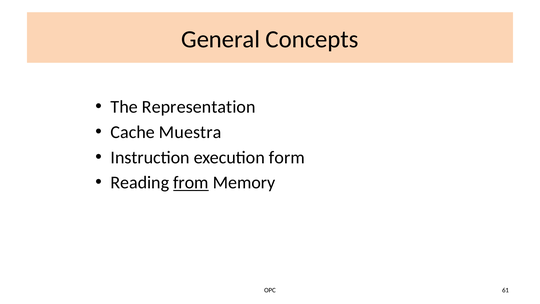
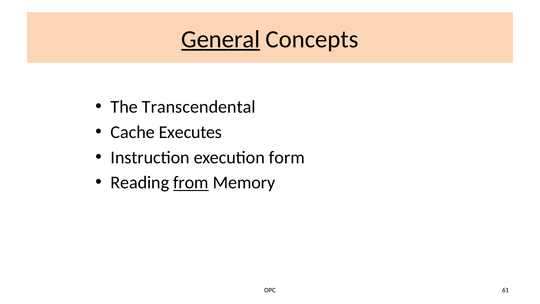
General underline: none -> present (221, 39)
Representation: Representation -> Transcendental (199, 107)
Muestra: Muestra -> Executes (190, 132)
